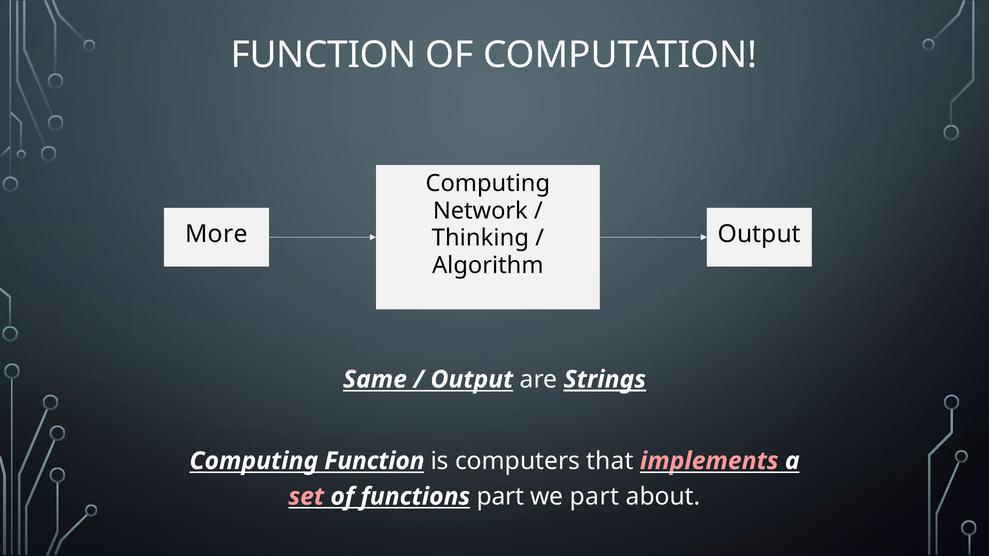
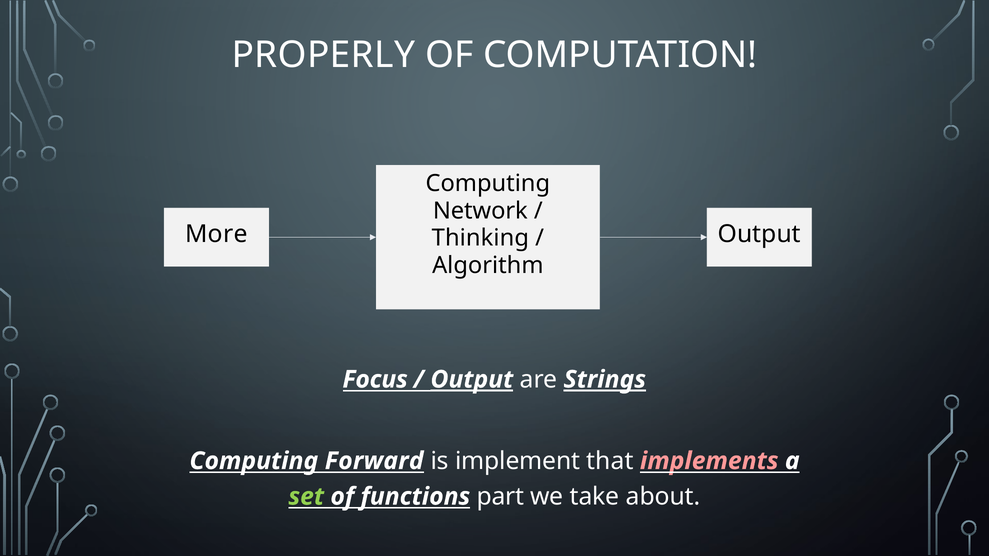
FUNCTION: FUNCTION -> PROPERLY (323, 55)
Same: Same -> Focus (375, 380)
Output underline: none -> present (472, 380)
Computing Function: Function -> Forward (374, 461)
computers: computers -> implement (518, 461)
set colour: pink -> light green (306, 497)
we part: part -> take (595, 497)
